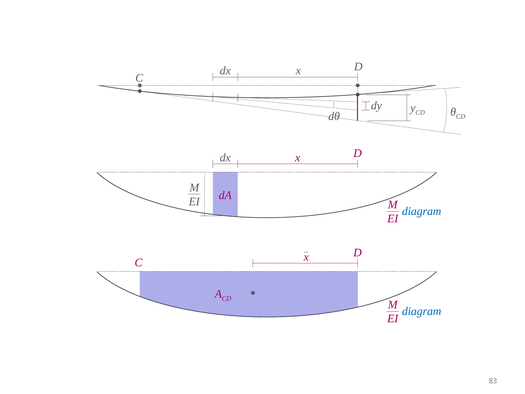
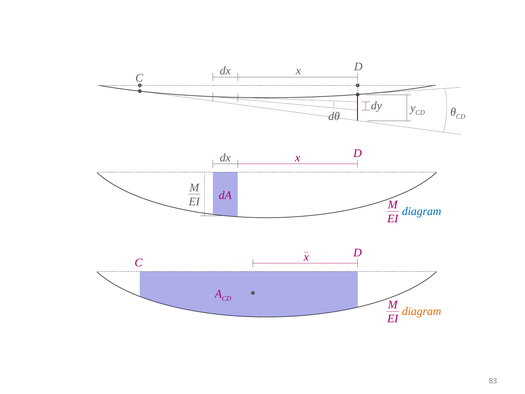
diagram colour: blue -> orange (422, 311)
